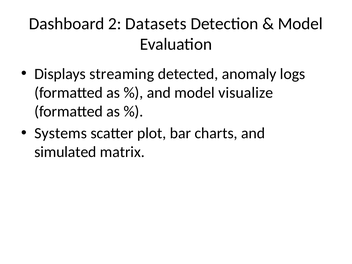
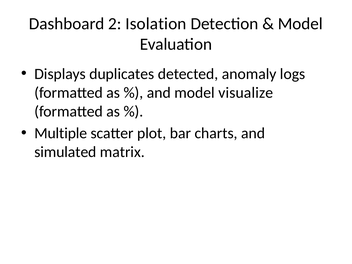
Datasets: Datasets -> Isolation (156, 24)
streaming: streaming -> duplicates (122, 74)
Systems: Systems -> Multiple (61, 133)
